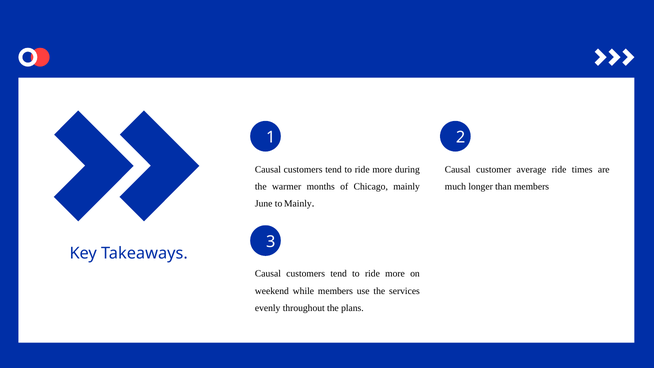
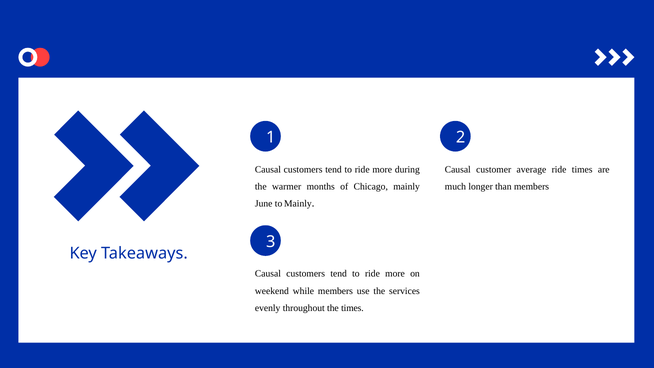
the plans: plans -> times (352, 308)
